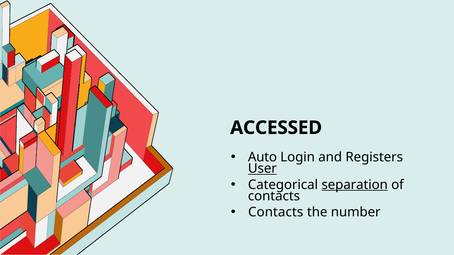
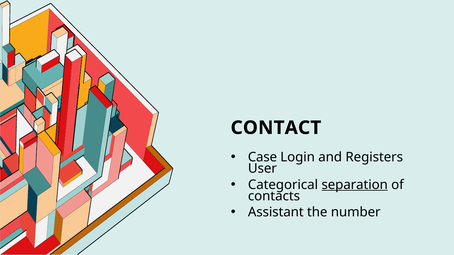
ACCESSED: ACCESSED -> CONTACT (276, 128)
Auto: Auto -> Case (262, 158)
User underline: present -> none (262, 169)
Contacts: Contacts -> Assistant (276, 212)
